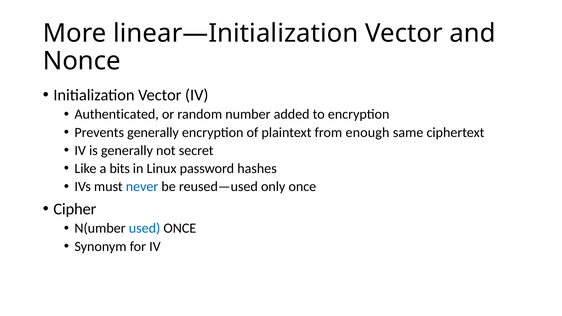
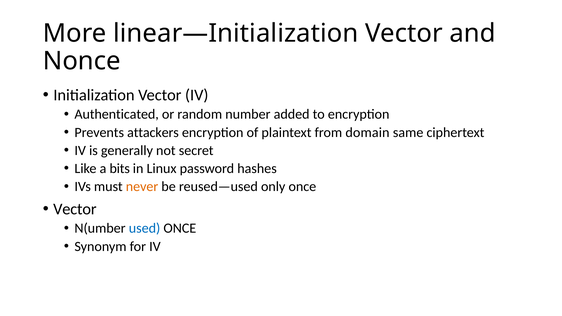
Prevents generally: generally -> attackers (153, 132)
enough: enough -> domain (367, 132)
never colour: blue -> orange (142, 187)
Cipher: Cipher -> Vector (75, 209)
